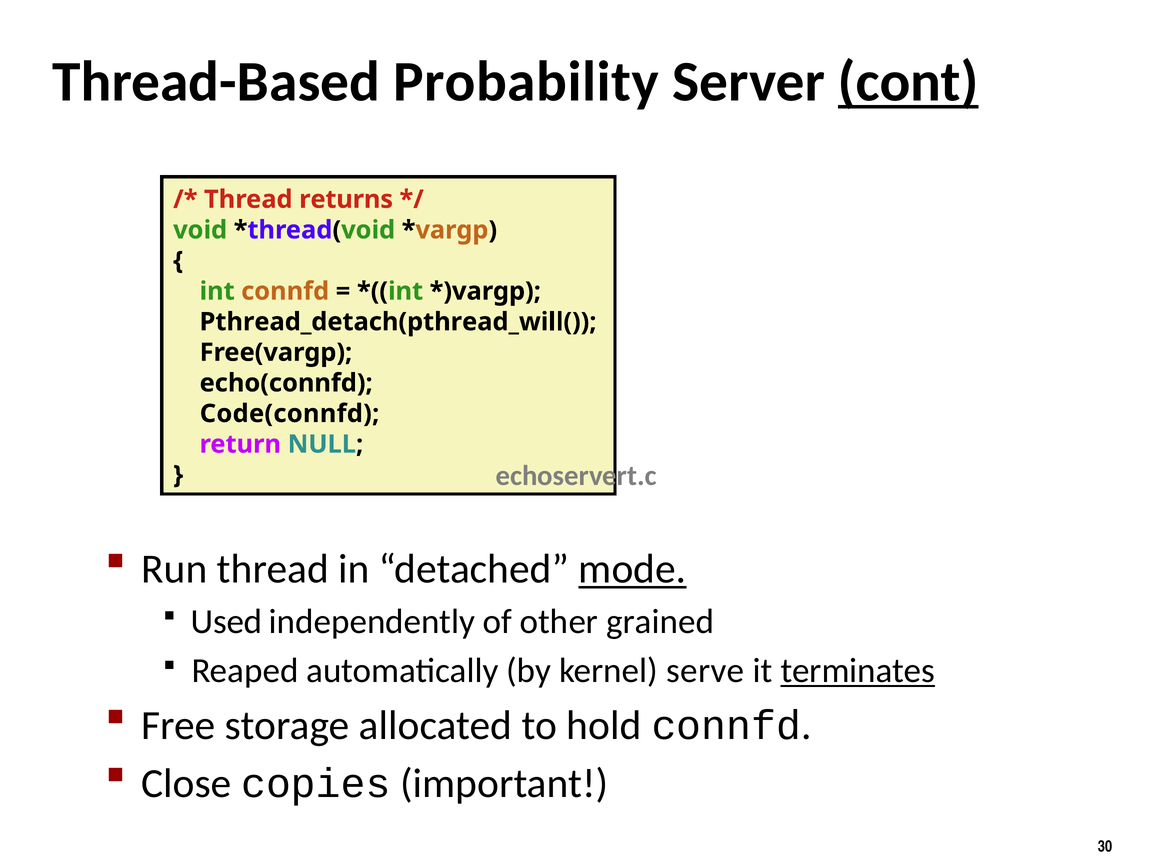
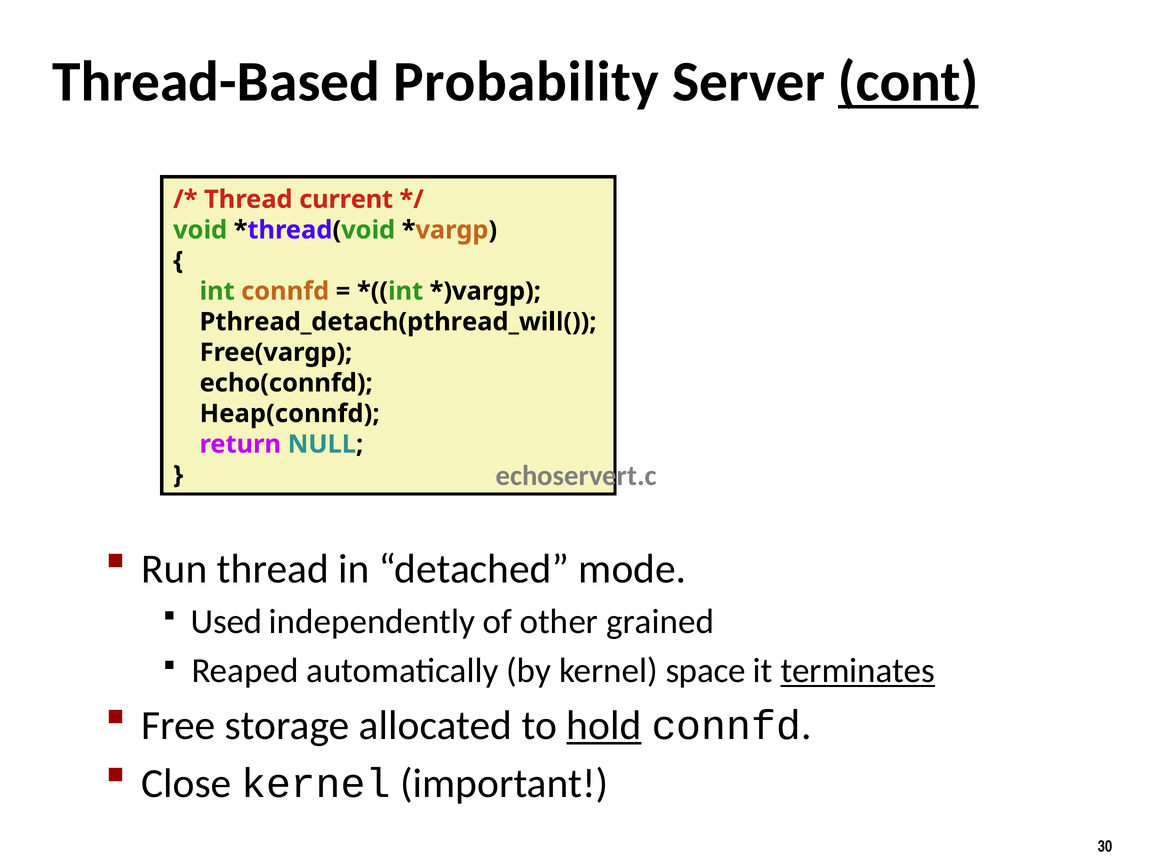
returns: returns -> current (346, 200)
Code(connfd: Code(connfd -> Heap(connfd (290, 414)
mode underline: present -> none (632, 570)
serve: serve -> space (706, 671)
hold underline: none -> present (604, 726)
Close copies: copies -> kernel (316, 784)
